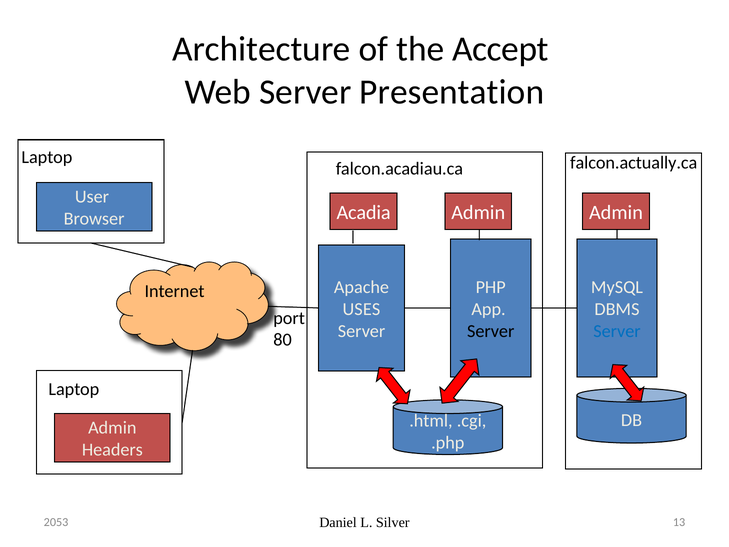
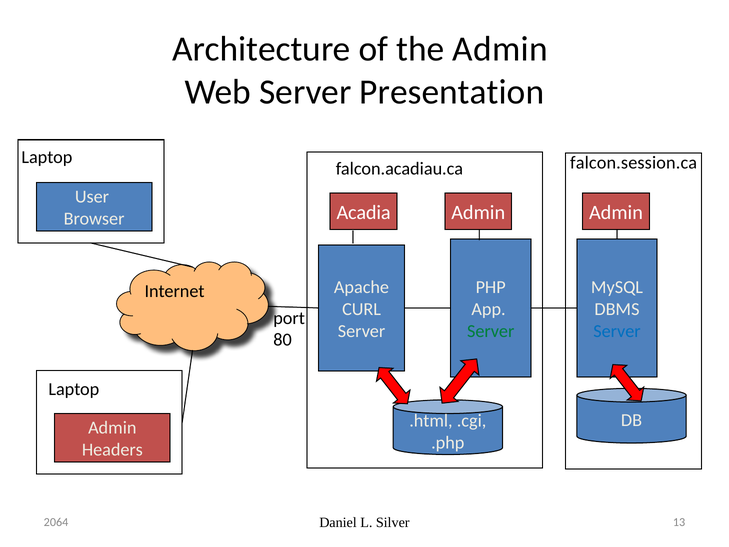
the Accept: Accept -> Admin (500, 49)
falcon.actually.ca: falcon.actually.ca -> falcon.session.ca (634, 163)
USES: USES -> CURL (362, 309)
Server colour: black -> green (491, 331)
2053: 2053 -> 2064 (56, 522)
